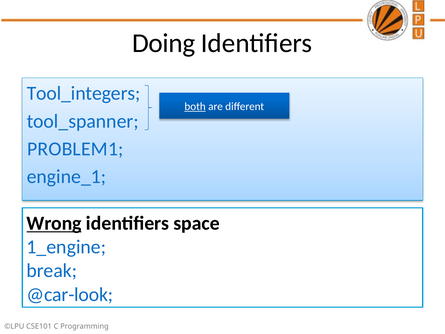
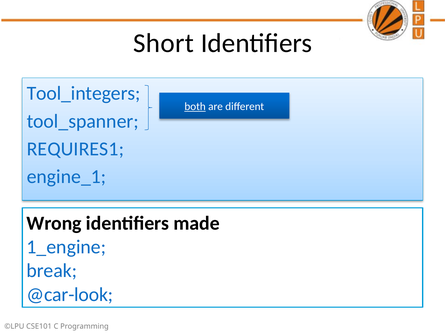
Doing: Doing -> Short (163, 43)
PROBLEM1: PROBLEM1 -> REQUIRES1 (75, 149)
Wrong underline: present -> none (54, 223)
space: space -> made (197, 223)
